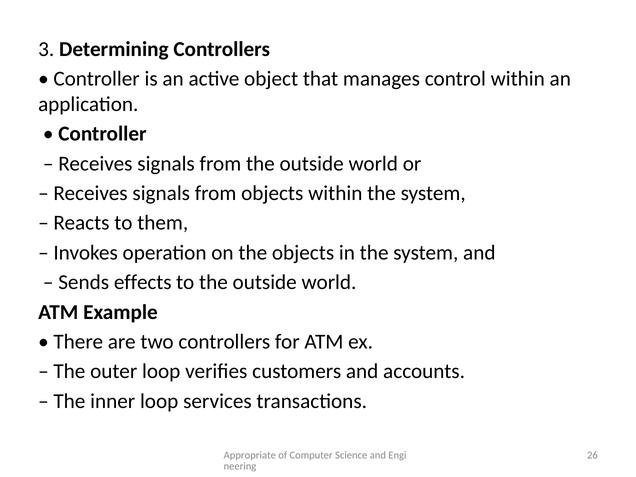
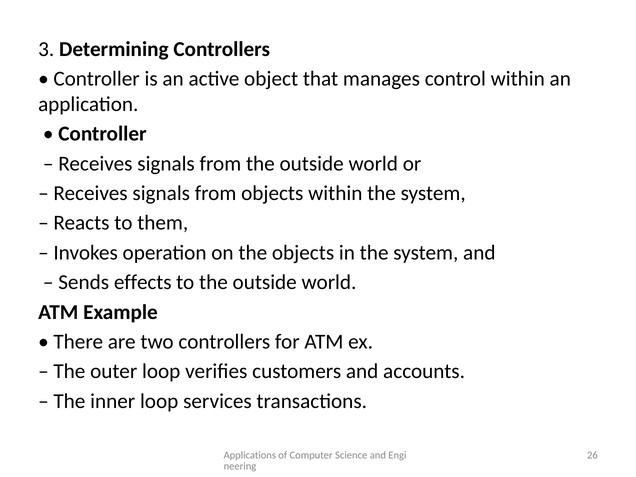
Appropriate: Appropriate -> Applications (250, 455)
